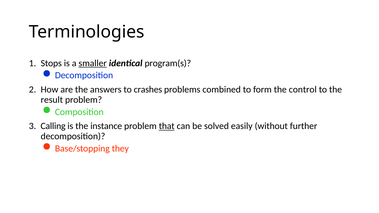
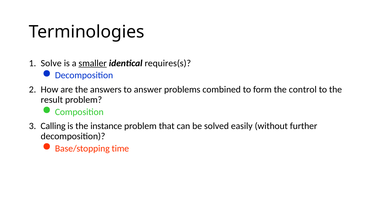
Stops: Stops -> Solve (51, 63)
program(s: program(s -> requires(s (168, 63)
crashes: crashes -> answer (148, 90)
that underline: present -> none (167, 126)
they: they -> time (120, 149)
